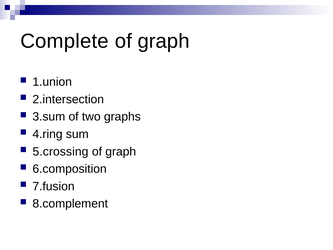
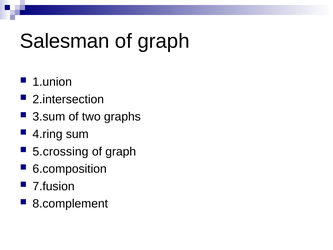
Complete: Complete -> Salesman (65, 41)
